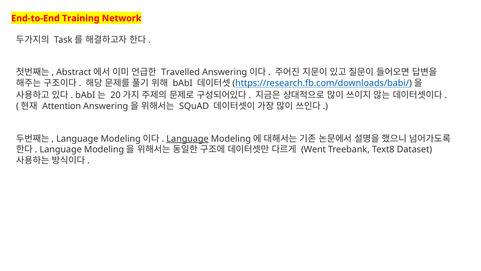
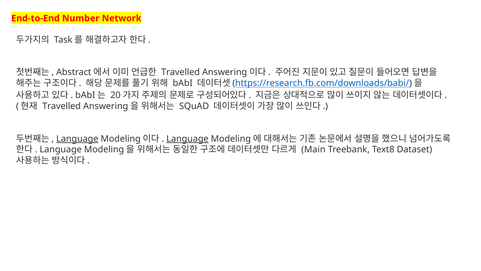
Training: Training -> Number (81, 18)
Attention: Attention -> Travelled (62, 106)
Language underline: none -> present (77, 138)
Went: Went -> Main (313, 149)
